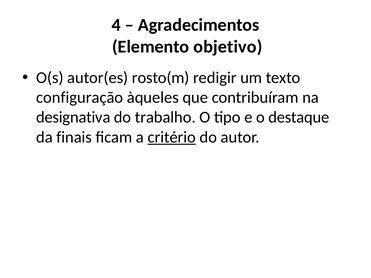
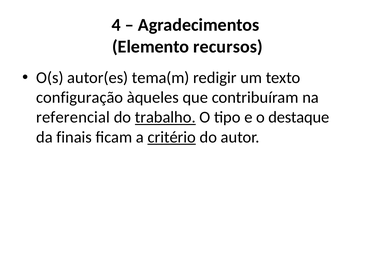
objetivo: objetivo -> recursos (228, 47)
rosto(m: rosto(m -> tema(m (161, 78)
designativa: designativa -> referencial (73, 117)
trabalho underline: none -> present (165, 117)
